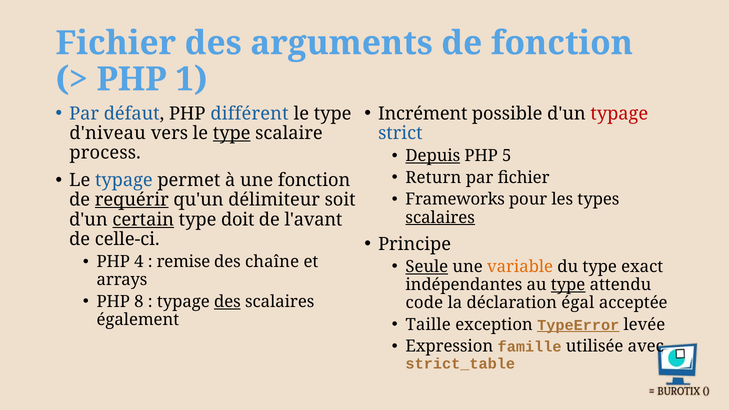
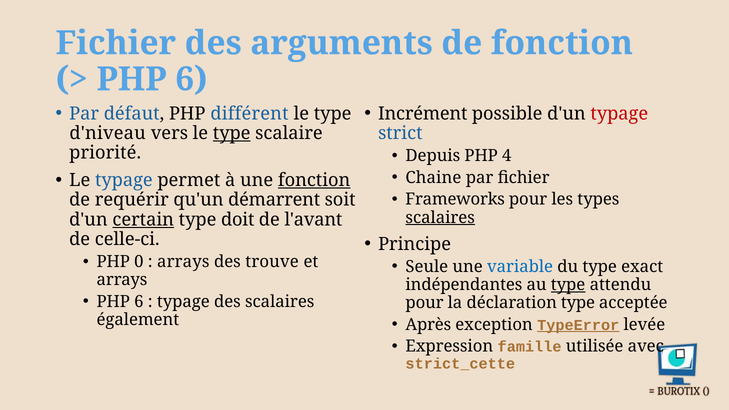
1: 1 -> 6 (191, 79)
Depuis underline: present -> none (433, 156)
5: 5 -> 4 (507, 156)
process: process -> priorité (105, 153)
Return: Return -> Chaine (433, 178)
fonction underline: none -> present (314, 180)
requérir underline: present -> none (132, 200)
délimiteur: délimiteur -> démarrent (274, 200)
4: 4 -> 0 (139, 262)
remise: remise -> arrays (183, 262)
chaîne: chaîne -> trouve (272, 262)
Seule underline: present -> none (427, 267)
variable colour: orange -> blue (520, 267)
8: 8 -> 6 (139, 302)
des underline: present -> none (227, 302)
code: code -> pour (424, 303)
déclaration égal: égal -> type (578, 303)
Taille: Taille -> Après (428, 325)
strict_table: strict_table -> strict_cette (460, 364)
